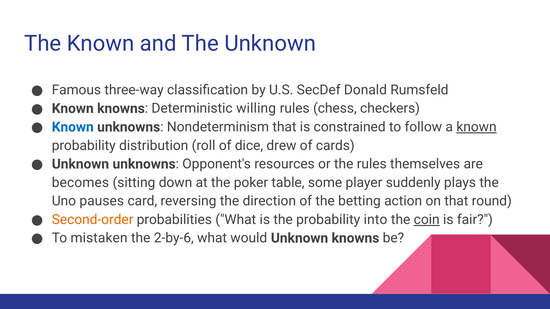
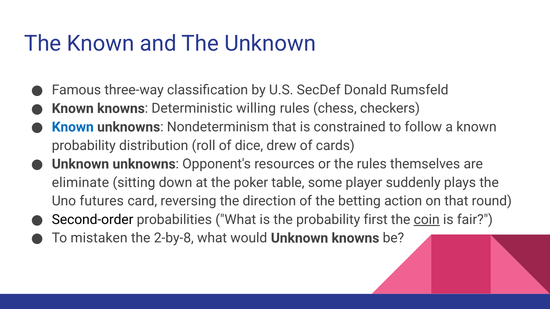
known underline: present -> none (476, 127)
becomes: becomes -> eliminate (80, 183)
pauses: pauses -> futures (102, 201)
Second-order colour: orange -> black (93, 220)
into: into -> first (376, 220)
2-by-6: 2-by-6 -> 2-by-8 (174, 238)
